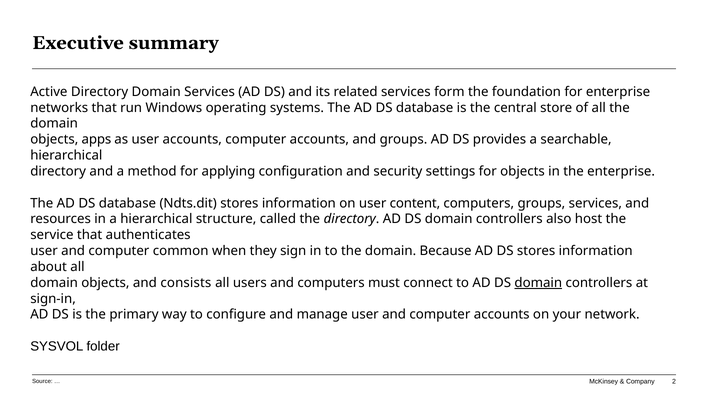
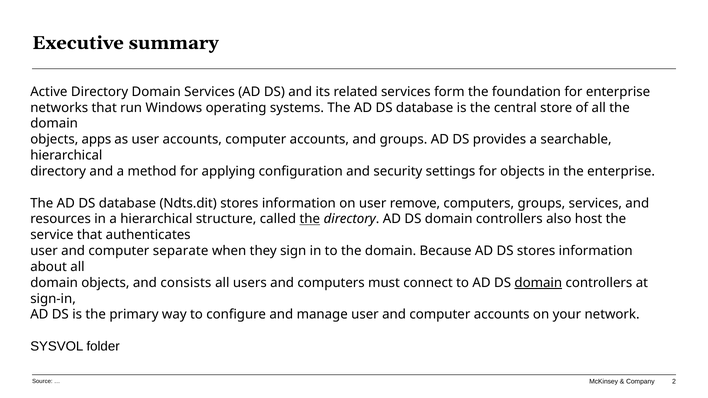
content: content -> remove (415, 203)
the underline: none -> present (310, 219)
common: common -> separate (181, 251)
